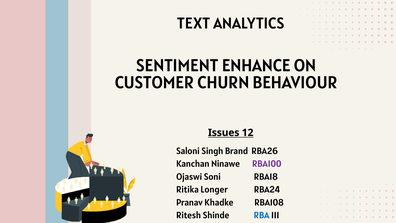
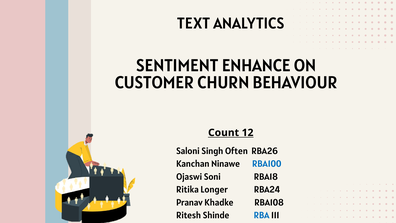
Issues: Issues -> Count (224, 133)
Brand: Brand -> Often (237, 151)
RBA100 colour: purple -> blue (267, 164)
